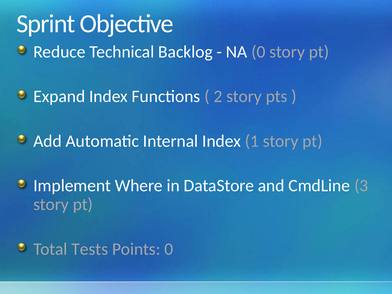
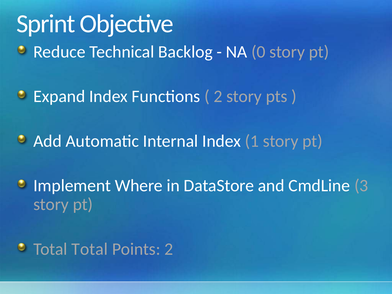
Total Tests: Tests -> Total (90, 249)
Points 0: 0 -> 2 (169, 249)
